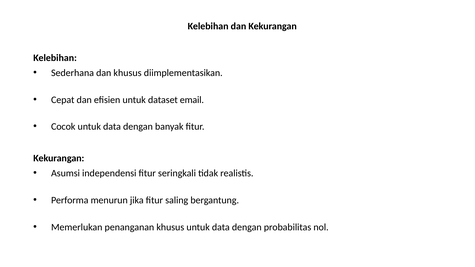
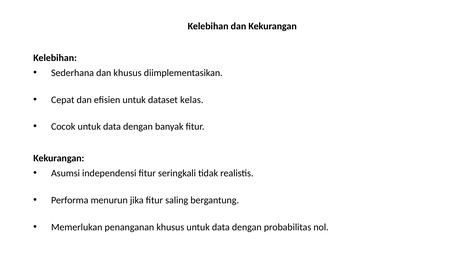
email: email -> kelas (192, 100)
